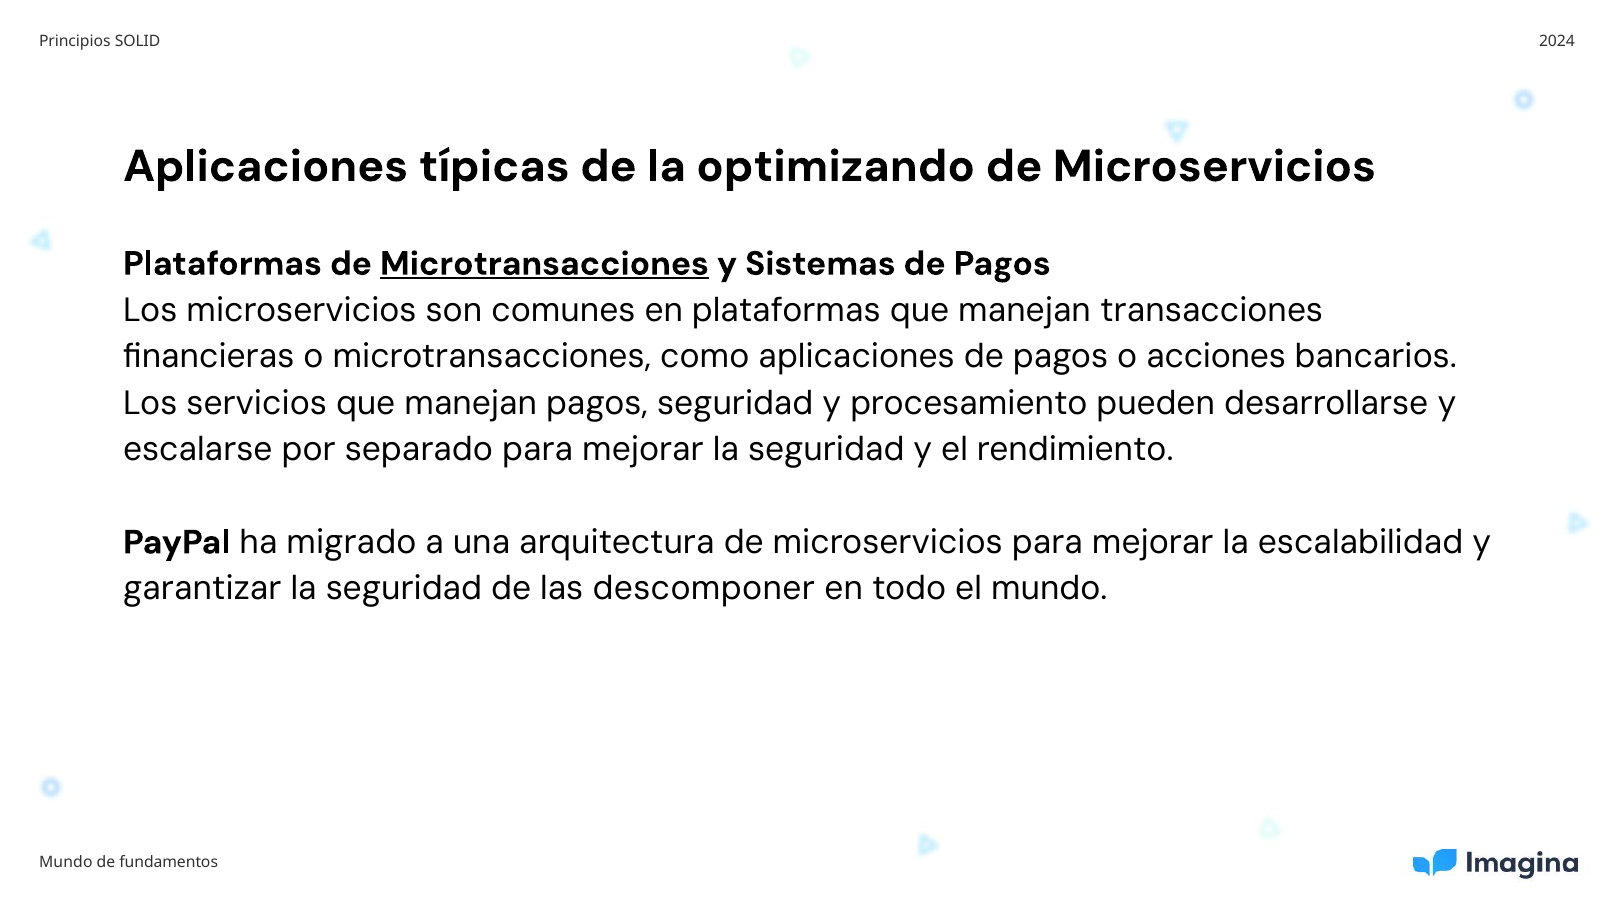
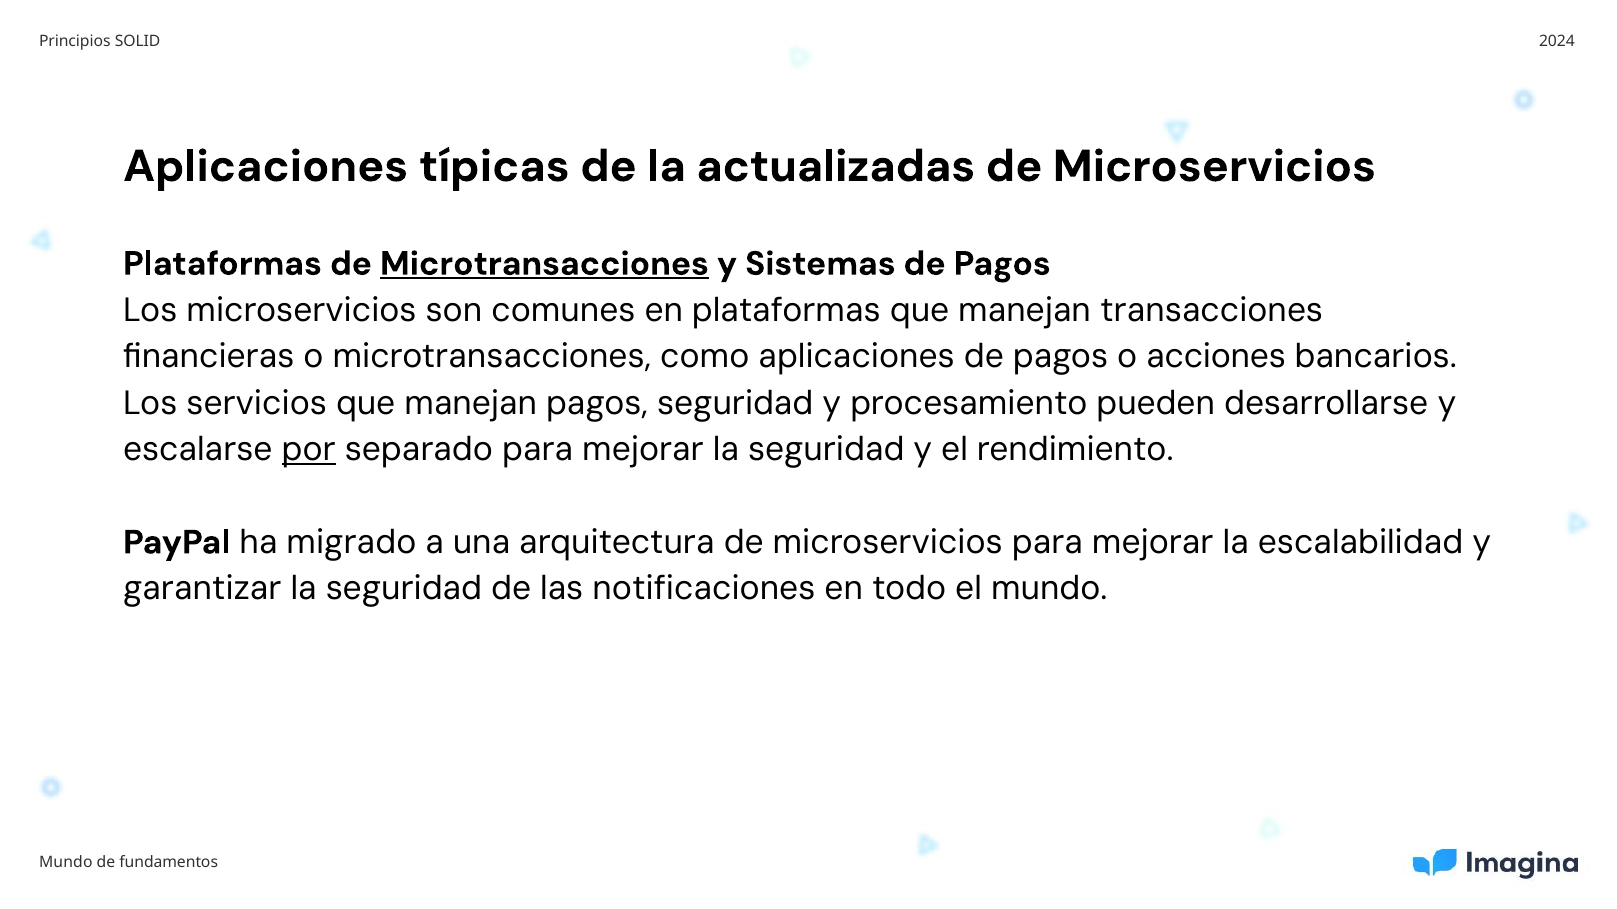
optimizando: optimizando -> actualizadas (836, 166)
por underline: none -> present (309, 450)
descomponer: descomponer -> notificaciones (704, 589)
